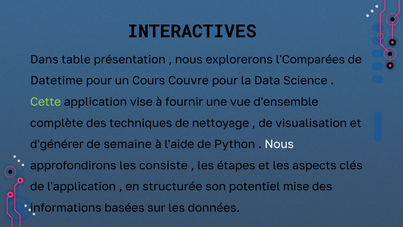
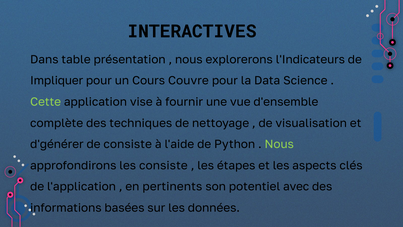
l'Comparées: l'Comparées -> l'Indicateurs (310, 60)
Datetime: Datetime -> Impliquer (57, 81)
de semaine: semaine -> consiste (128, 144)
Nous colour: white -> light green (279, 144)
structurée: structurée -> pertinents (172, 186)
mise: mise -> avec (296, 186)
